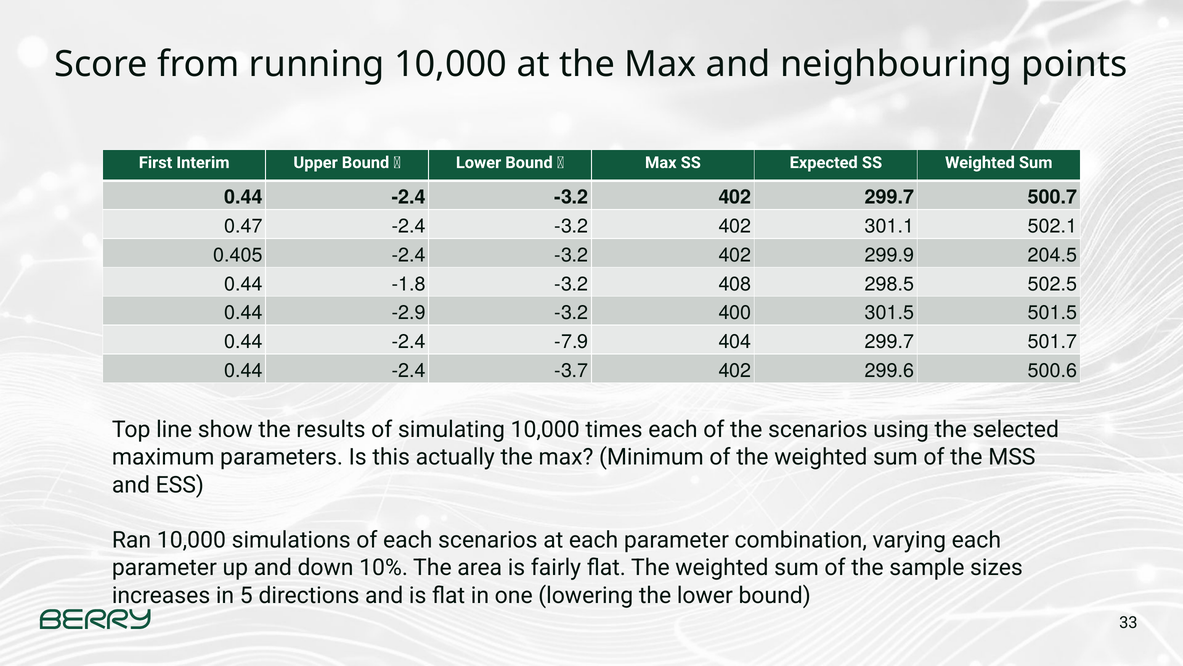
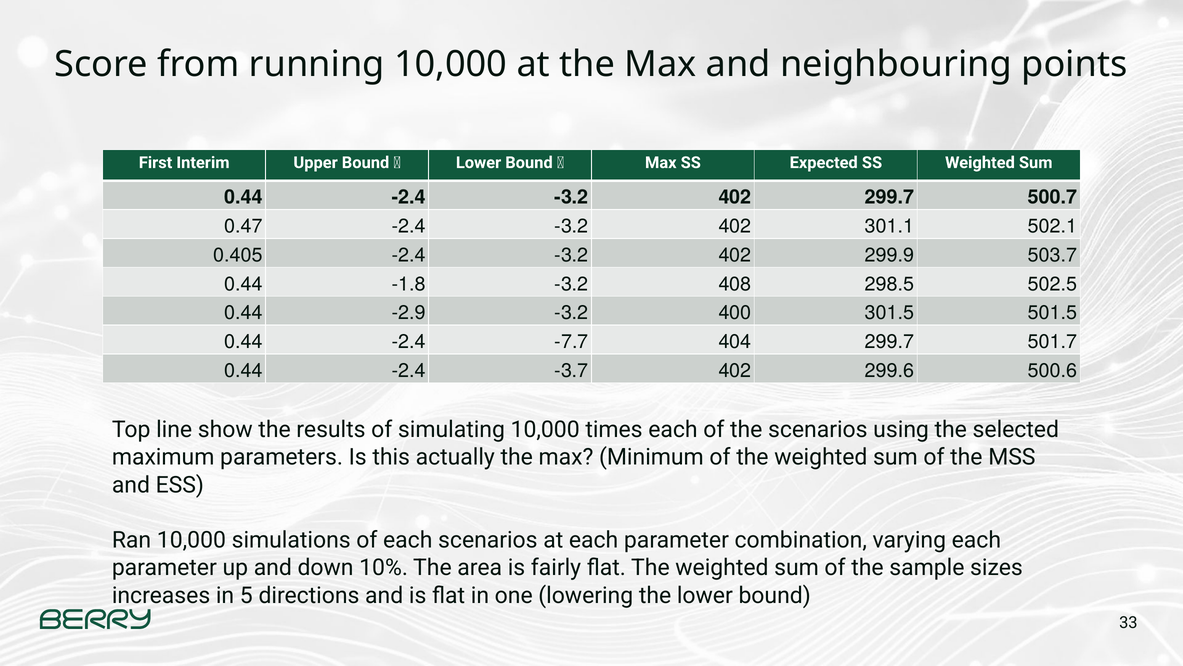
204.5: 204.5 -> 503.7 (1053, 255)
-7.9: -7.9 -> -7.7 (571, 342)
